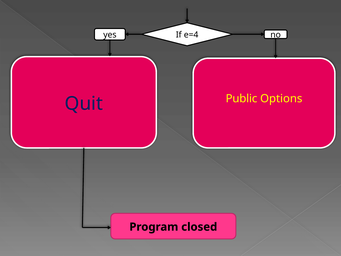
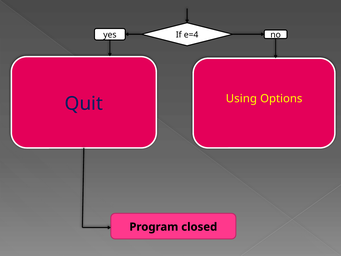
Public: Public -> Using (241, 99)
